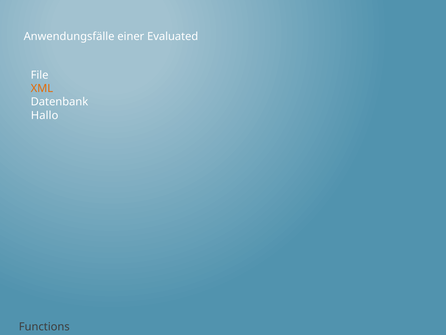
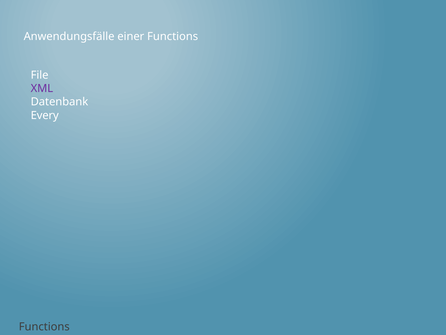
einer Evaluated: Evaluated -> Functions (173, 36)
XML colour: orange -> purple (42, 88)
Hallo: Hallo -> Every (45, 115)
